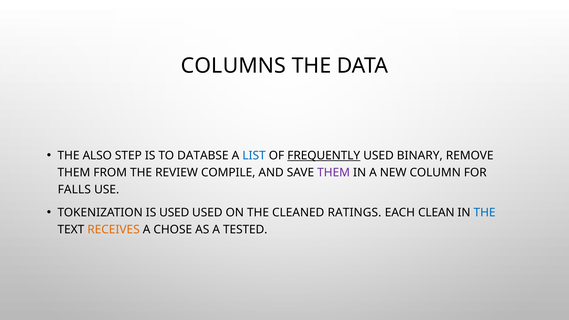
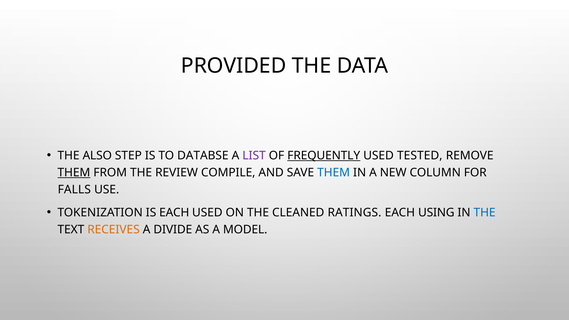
COLUMNS: COLUMNS -> PROVIDED (234, 66)
LIST colour: blue -> purple (254, 155)
BINARY: BINARY -> TESTED (420, 155)
THEM underline: none -> present (74, 173)
THEM colour: purple -> blue (334, 173)
IS USED: USED -> EACH (174, 213)
CLEAN: CLEAN -> USING (436, 213)
CHOSE: CHOSE -> DIVIDE (173, 230)
TESTED: TESTED -> MODEL (245, 230)
